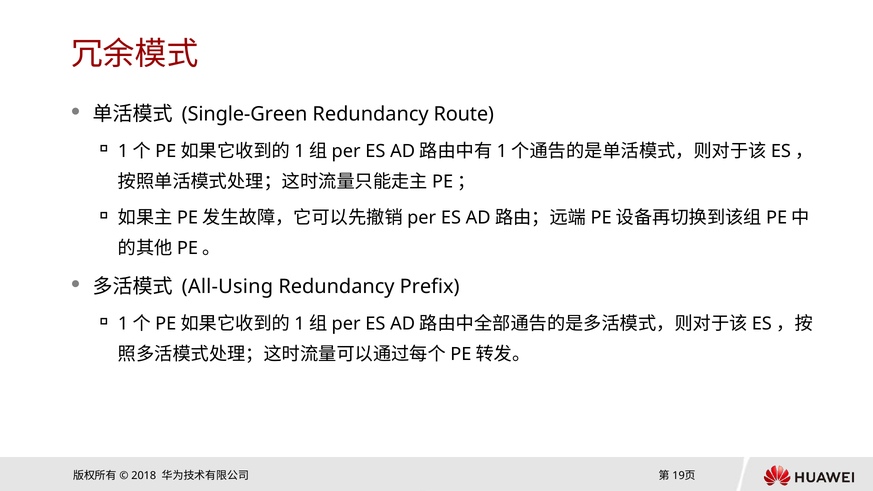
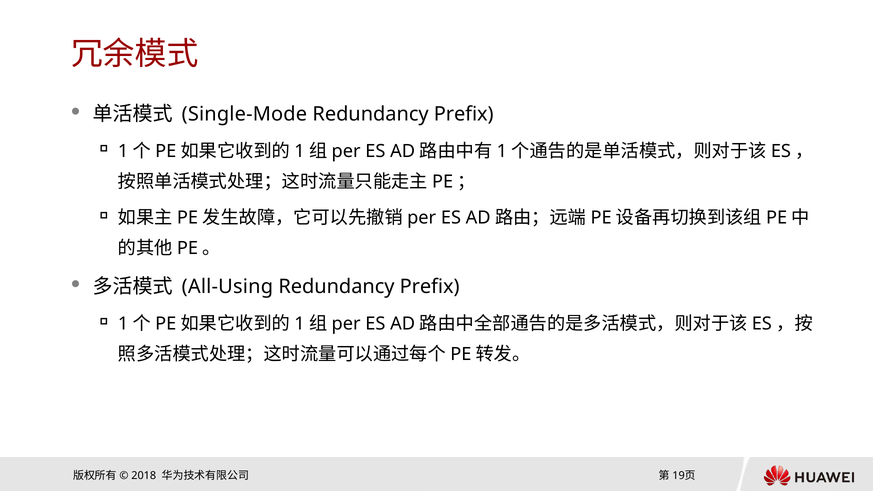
Single-Green: Single-Green -> Single-Mode (244, 114)
Route: Route -> Prefix (464, 114)
